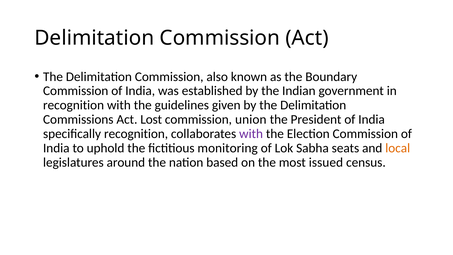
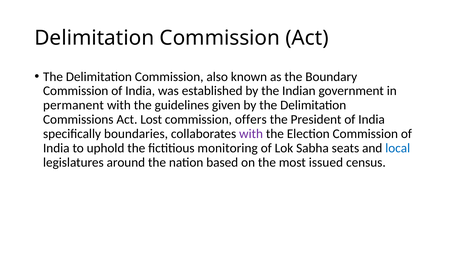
recognition: recognition -> permanent (73, 105)
union: union -> offers (251, 119)
specifically recognition: recognition -> boundaries (136, 134)
local colour: orange -> blue (398, 148)
